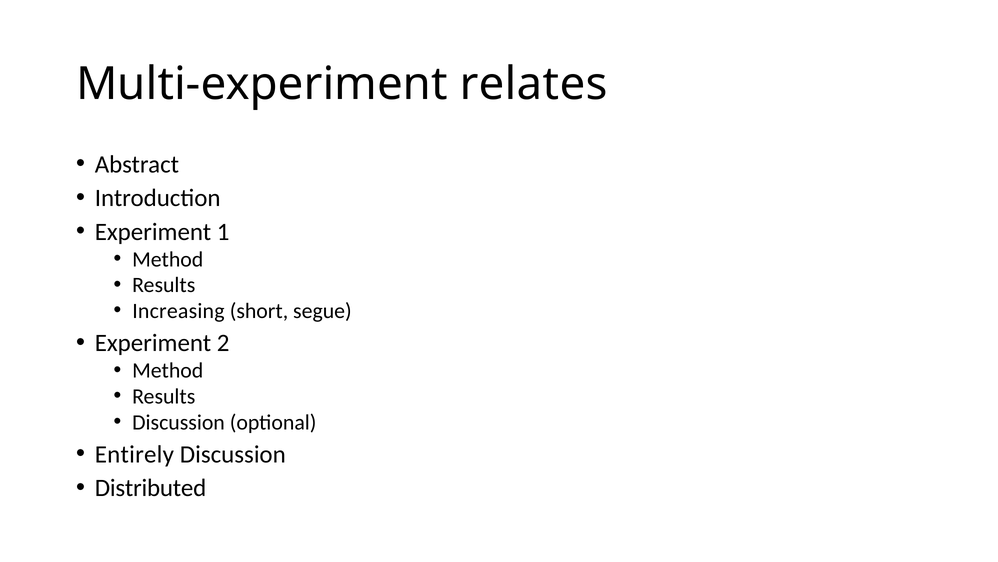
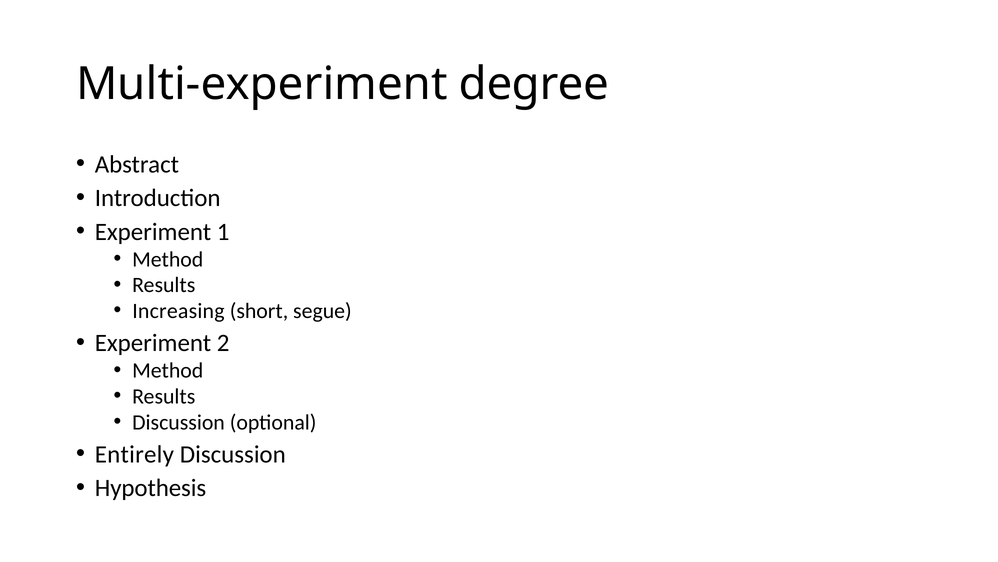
relates: relates -> degree (534, 84)
Distributed: Distributed -> Hypothesis (150, 488)
